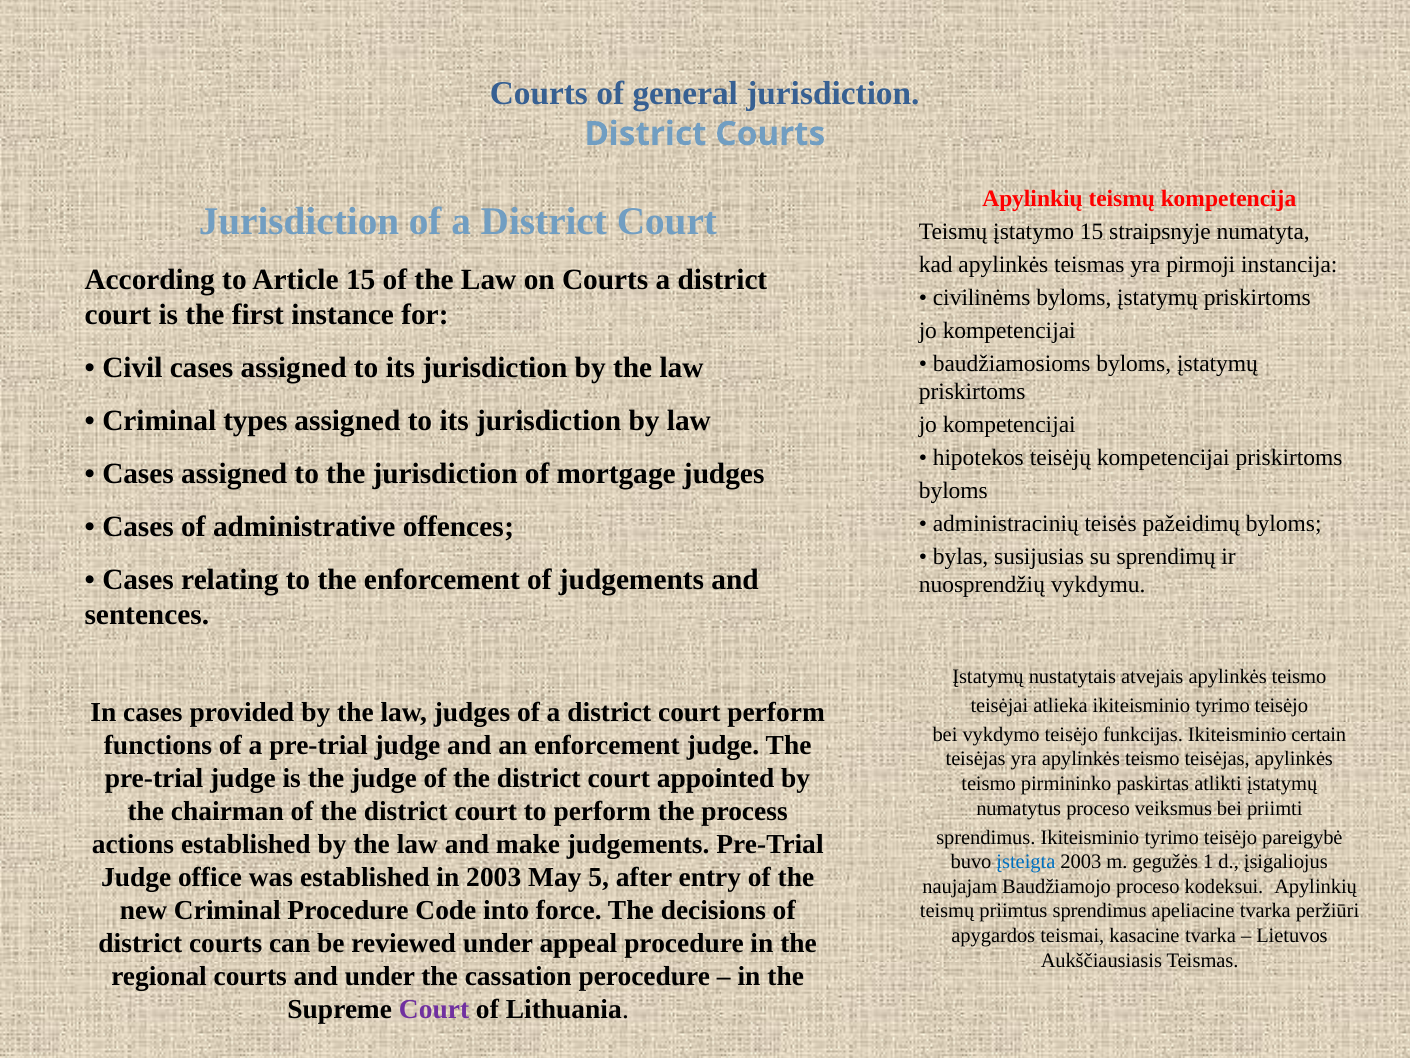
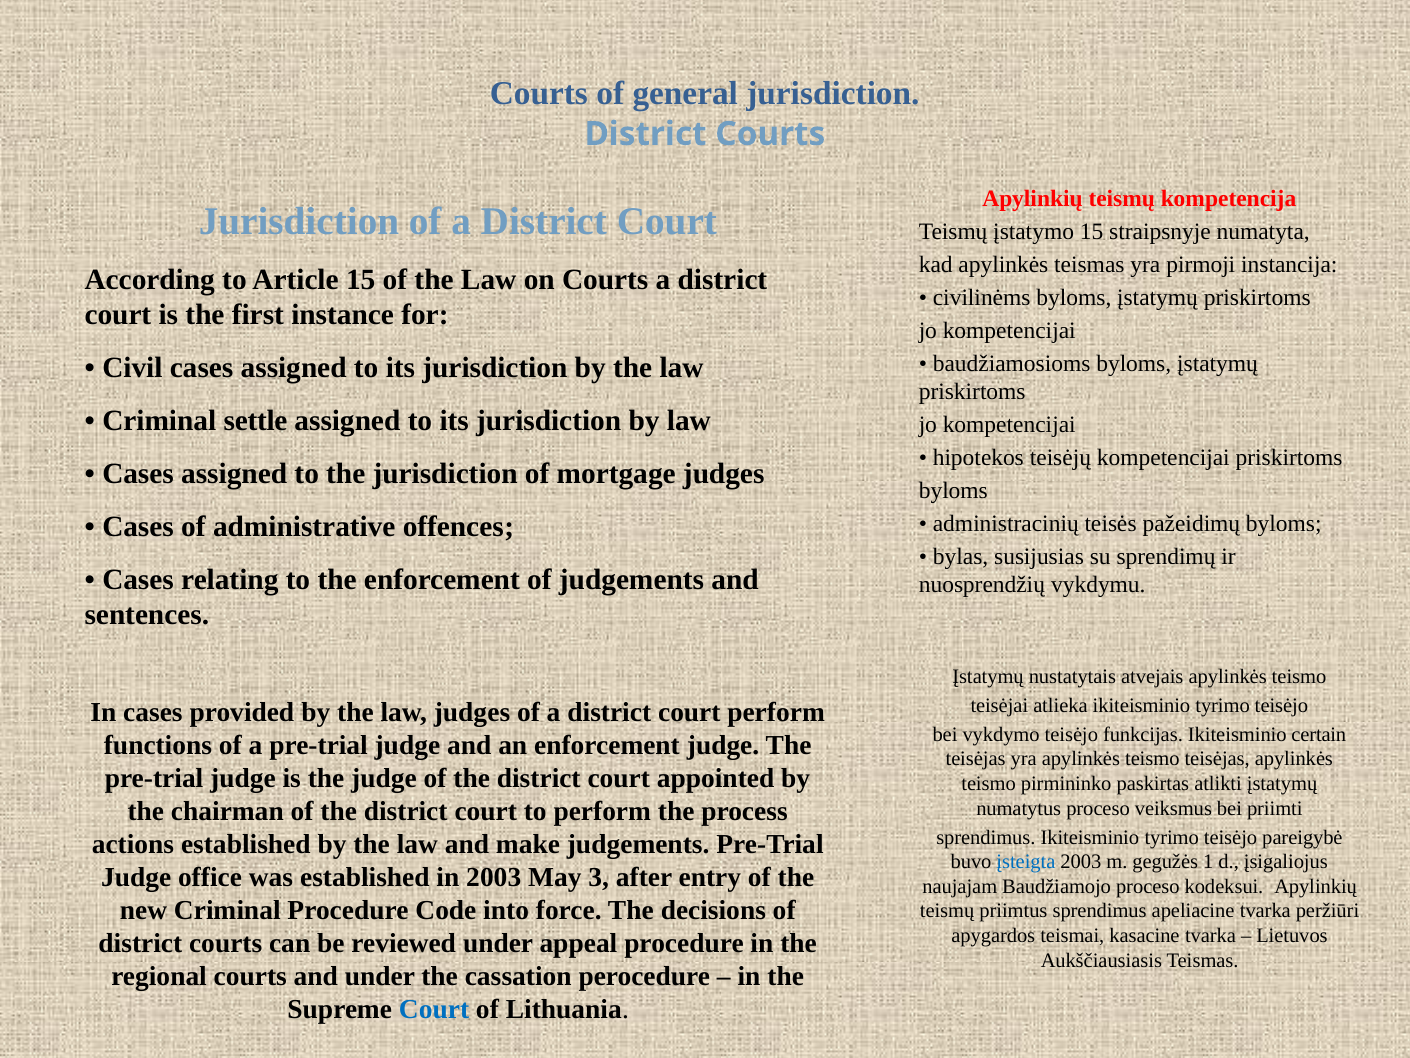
types: types -> settle (255, 420)
5: 5 -> 3 (599, 877)
Court colour: purple -> blue (434, 1009)
